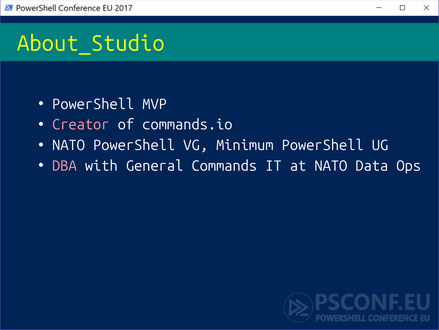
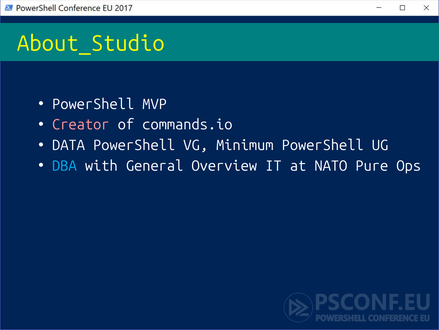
NATO: NATO -> DATA (69, 145)
DBA colour: pink -> light blue (64, 165)
Commands: Commands -> Overview (224, 165)
Data: Data -> Pure (372, 165)
